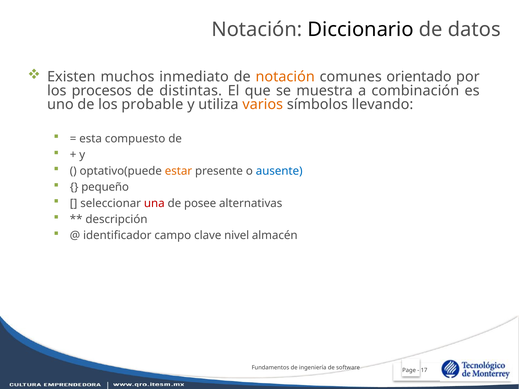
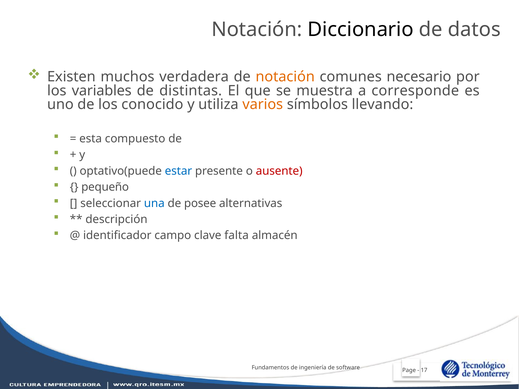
inmediato: inmediato -> verdadera (194, 77)
orientado: orientado -> necesario (419, 77)
procesos: procesos -> variables (102, 91)
combinación: combinación -> corresponde (415, 91)
probable: probable -> conocido (152, 105)
estar colour: orange -> blue (178, 171)
ausente colour: blue -> red (279, 171)
una colour: red -> blue (154, 203)
nivel: nivel -> falta (237, 236)
